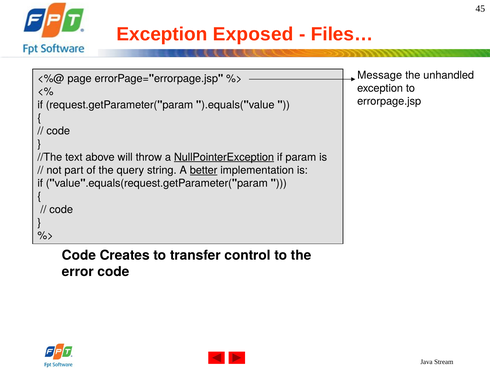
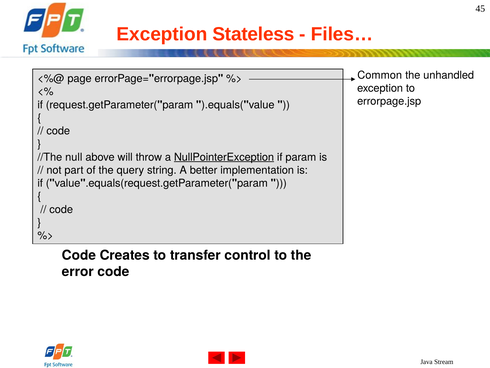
Exposed: Exposed -> Stateless (253, 34)
Message: Message -> Common (380, 75)
text: text -> null (74, 157)
better underline: present -> none (204, 170)
